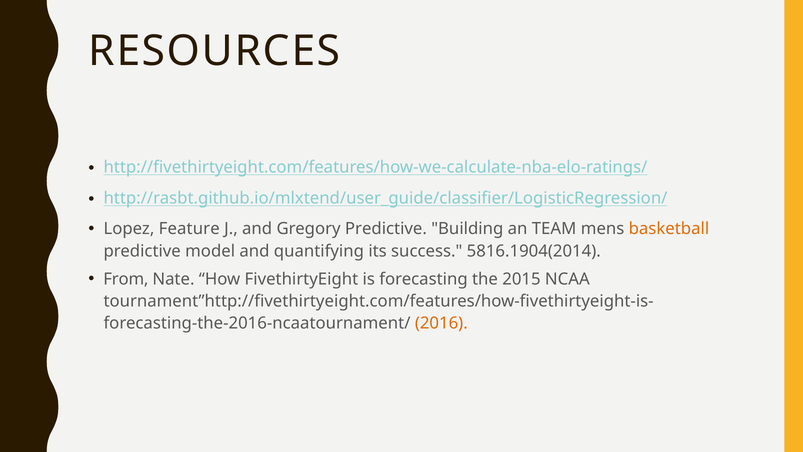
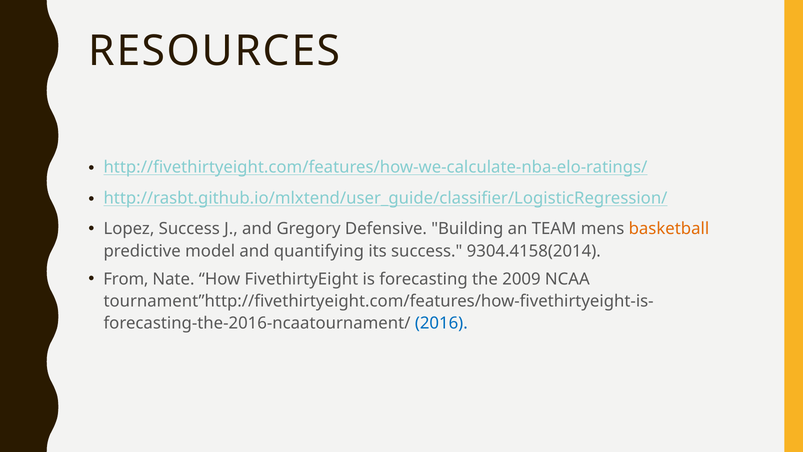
Lopez Feature: Feature -> Success (189, 229)
Gregory Predictive: Predictive -> Defensive (386, 229)
5816.1904(2014: 5816.1904(2014 -> 9304.4158(2014 (534, 251)
2015: 2015 -> 2009 (521, 279)
2016 colour: orange -> blue (441, 323)
